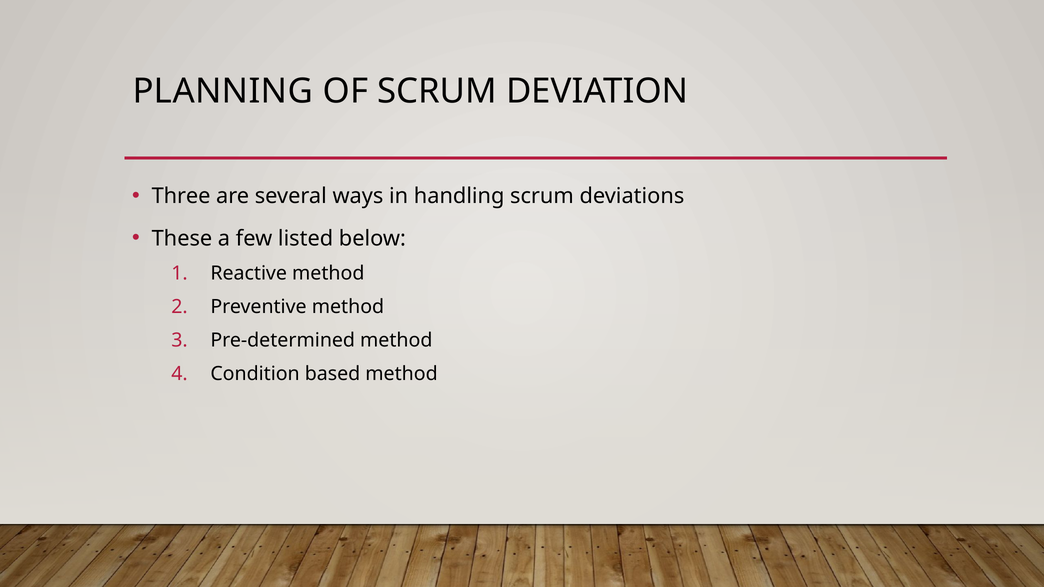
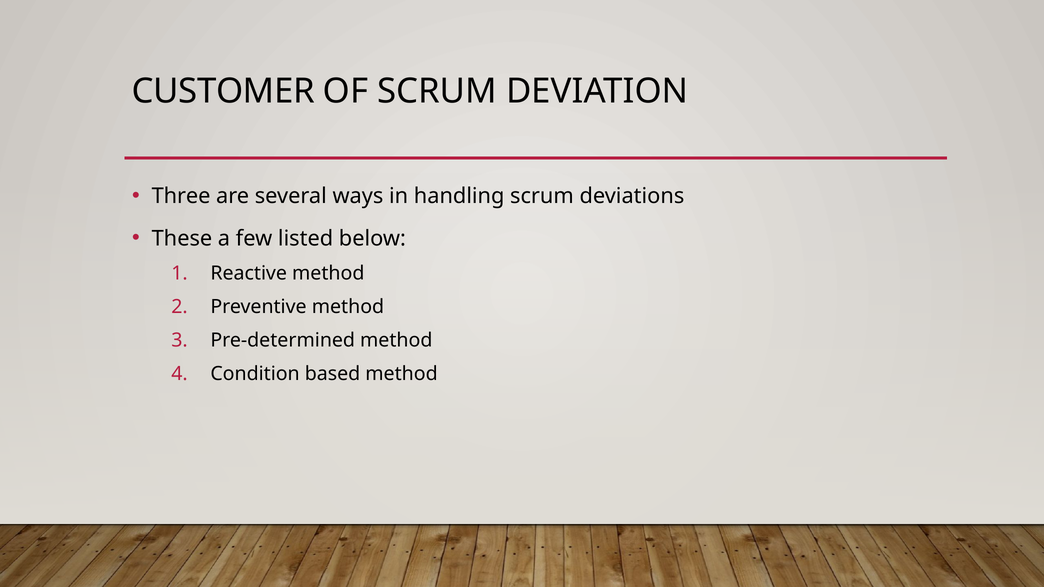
PLANNING: PLANNING -> CUSTOMER (223, 91)
